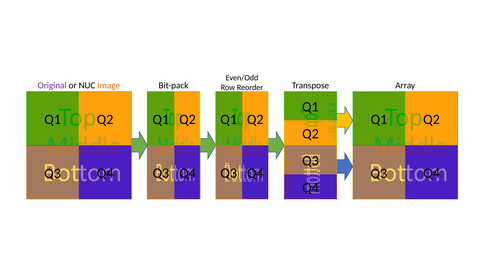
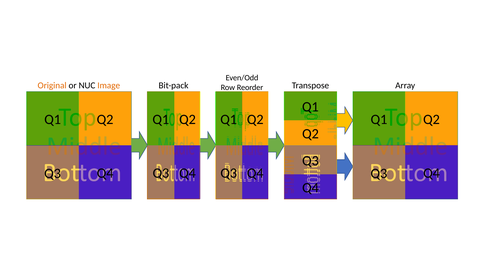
Original colour: purple -> orange (52, 86)
